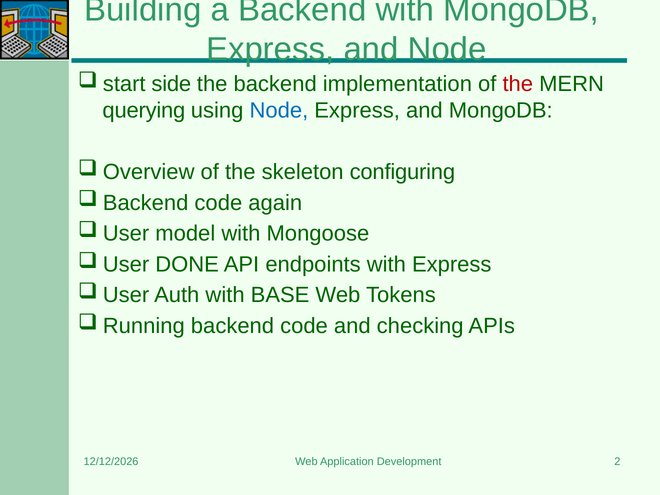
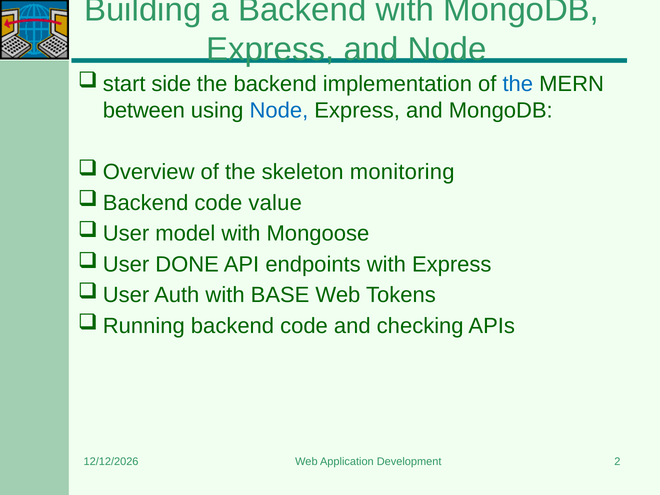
the colour: red -> blue (518, 84)
querying: querying -> between (144, 110)
configuring: configuring -> monitoring (402, 172)
again: again -> value (275, 203)
